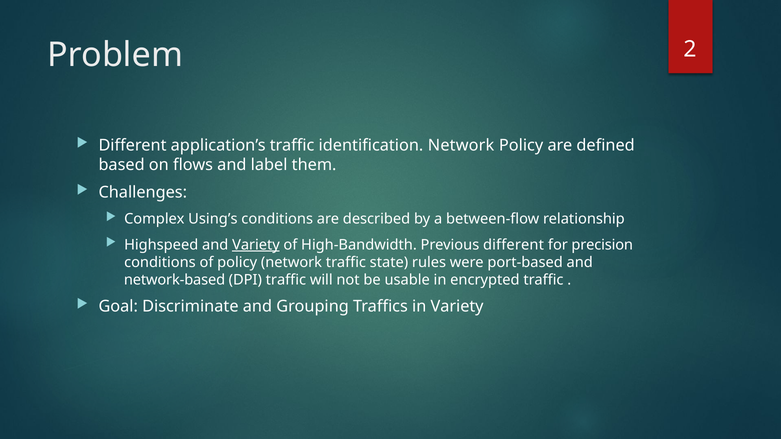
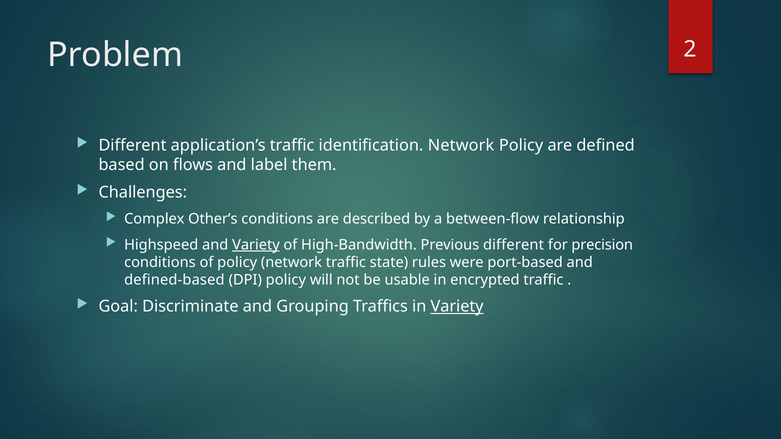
Using’s: Using’s -> Other’s (213, 219)
network-based: network-based -> defined-based (174, 280)
DPI traffic: traffic -> policy (286, 280)
Variety underline: none -> present (457, 307)
